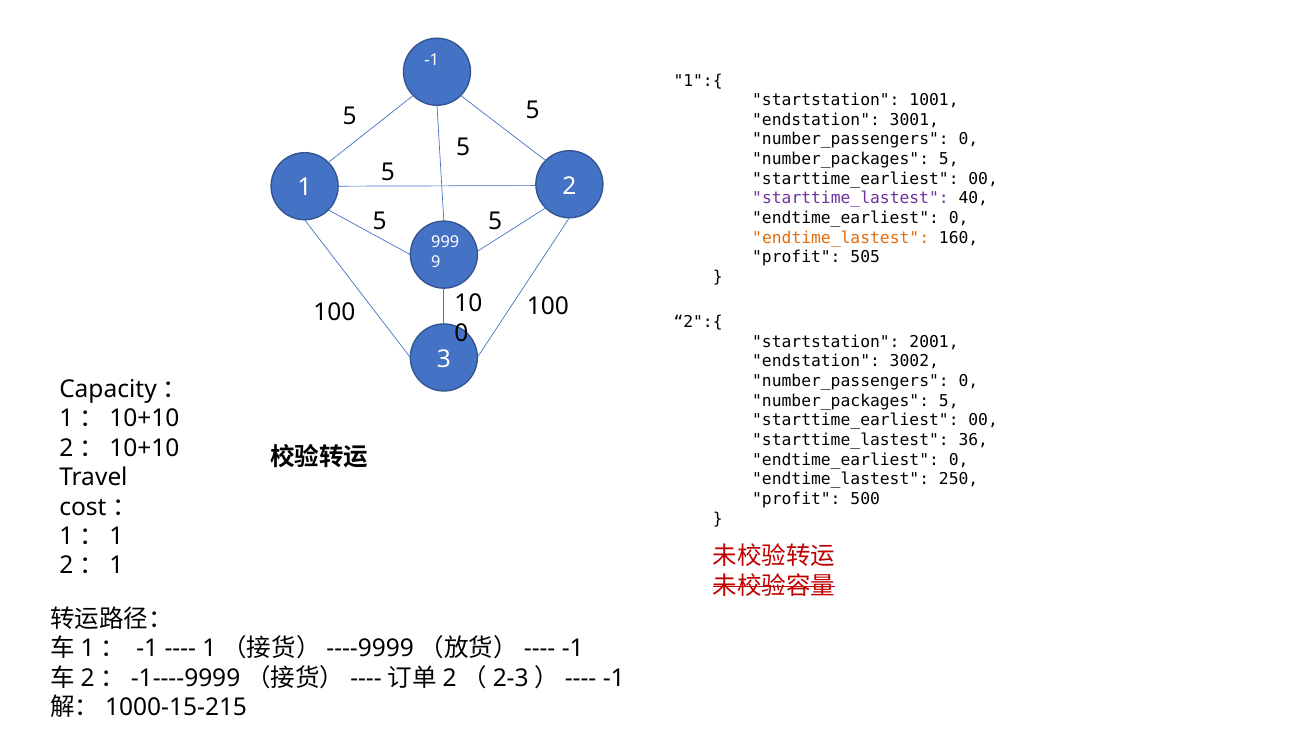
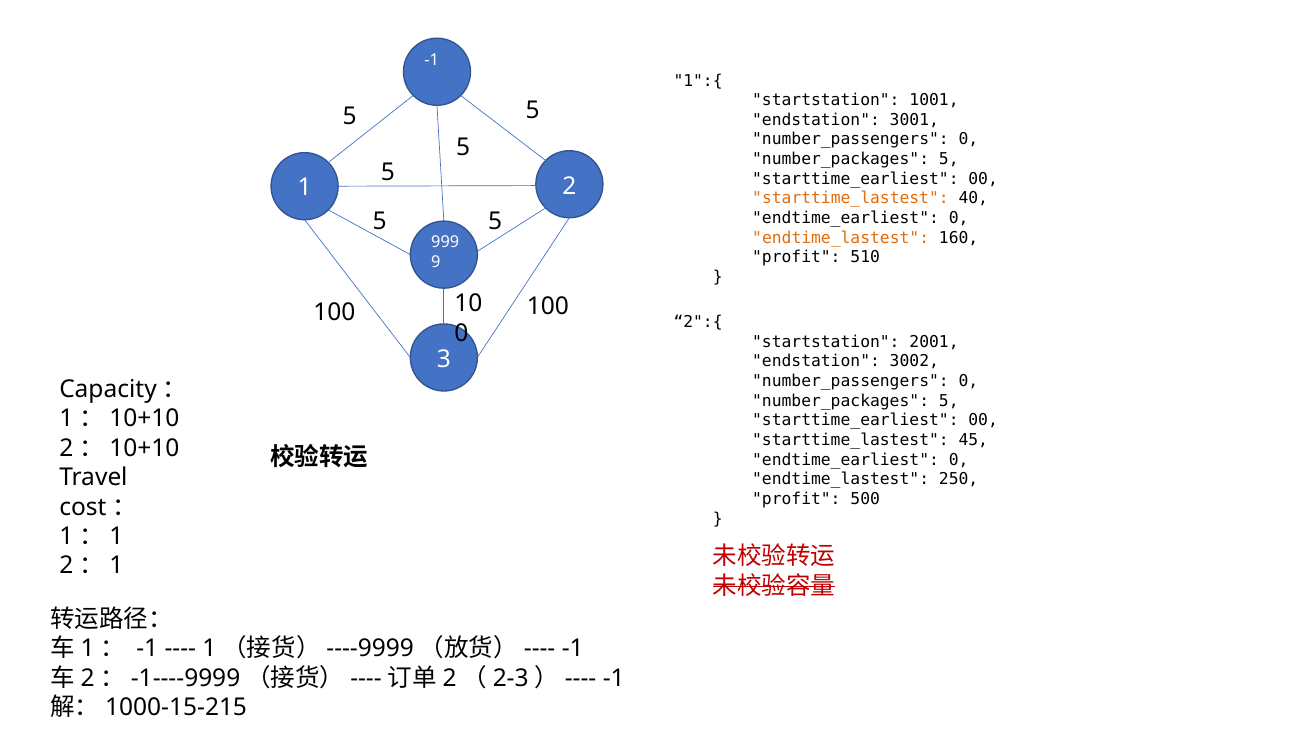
starttime_lastest colour: purple -> orange (850, 198)
505: 505 -> 510 (865, 257)
36: 36 -> 45 (973, 440)
